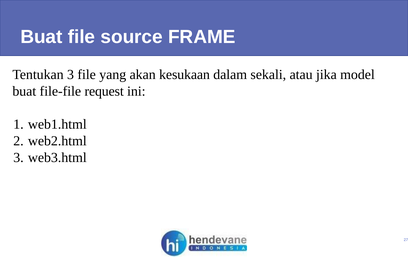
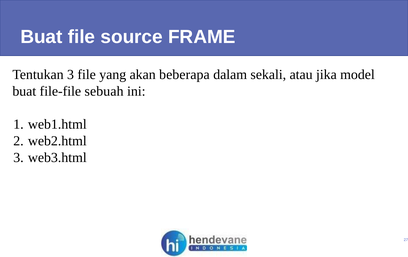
kesukaan: kesukaan -> beberapa (184, 75)
request: request -> sebuah (104, 91)
